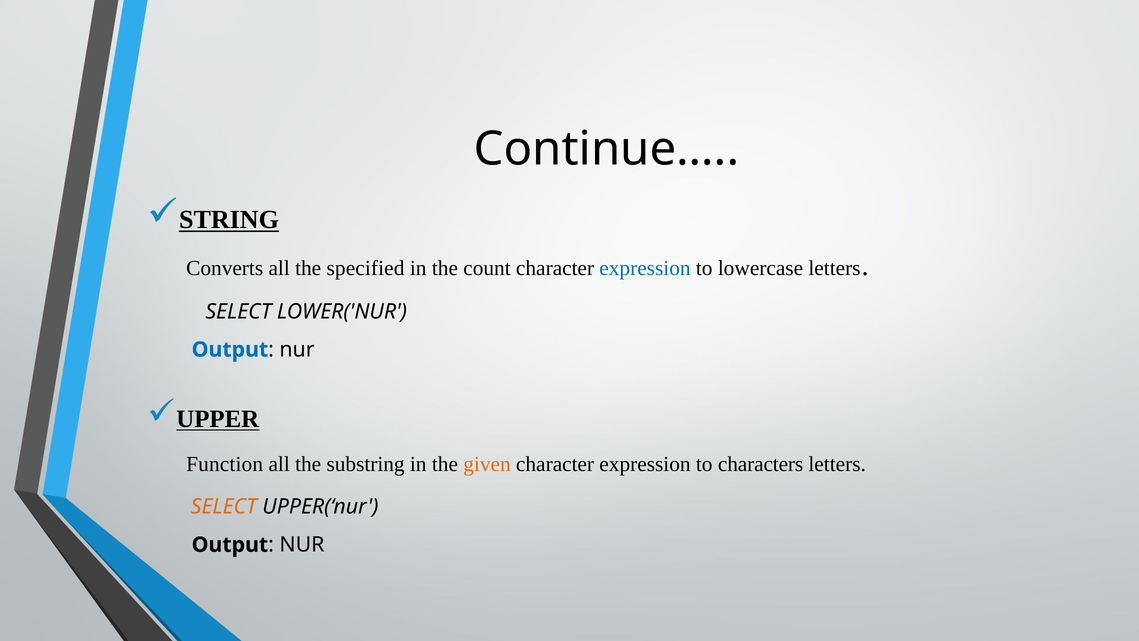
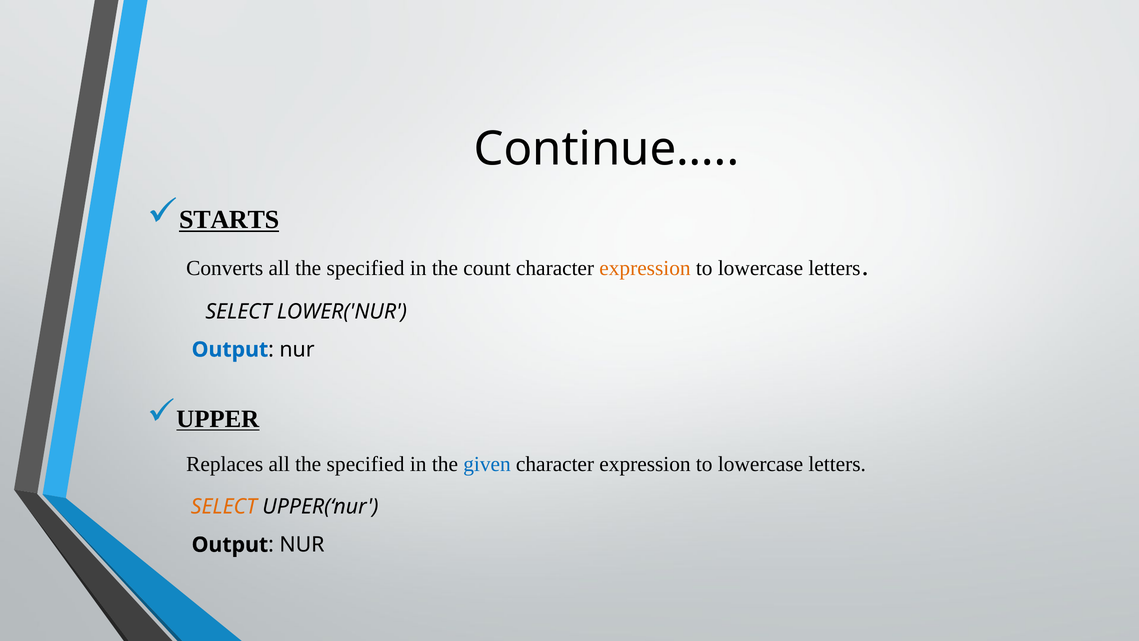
STRING: STRING -> STARTS (229, 220)
expression colour: blue -> orange (645, 268)
Function: Function -> Replaces (225, 464)
substring: substring -> specified (366, 464)
given colour: orange -> blue (487, 464)
characters: characters -> lowercase (761, 464)
